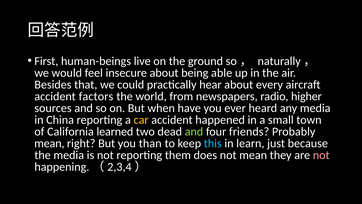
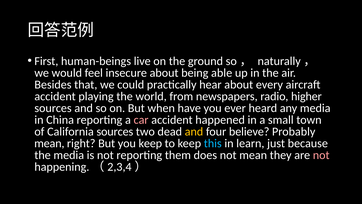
factors: factors -> playing (96, 96)
car colour: yellow -> pink (141, 120)
California learned: learned -> sources (115, 131)
and colour: light green -> yellow (194, 131)
friends: friends -> believe (249, 131)
you than: than -> keep (150, 143)
